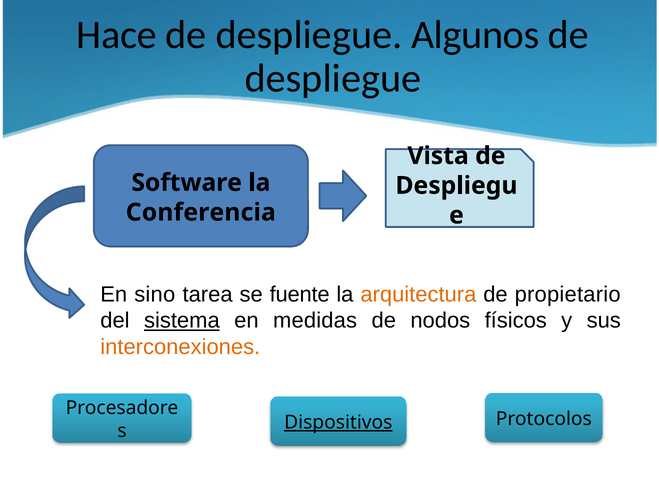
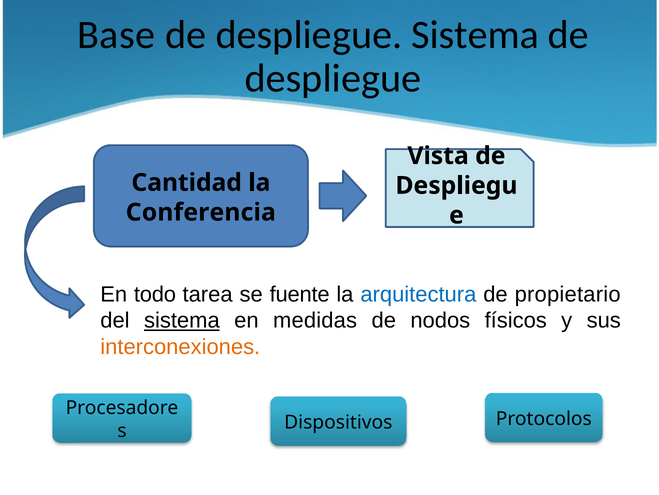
Hace: Hace -> Base (116, 35)
despliegue Algunos: Algunos -> Sistema (475, 35)
Software: Software -> Cantidad (187, 182)
sino: sino -> todo (155, 294)
arquitectura colour: orange -> blue (418, 294)
Dispositivos underline: present -> none (338, 422)
